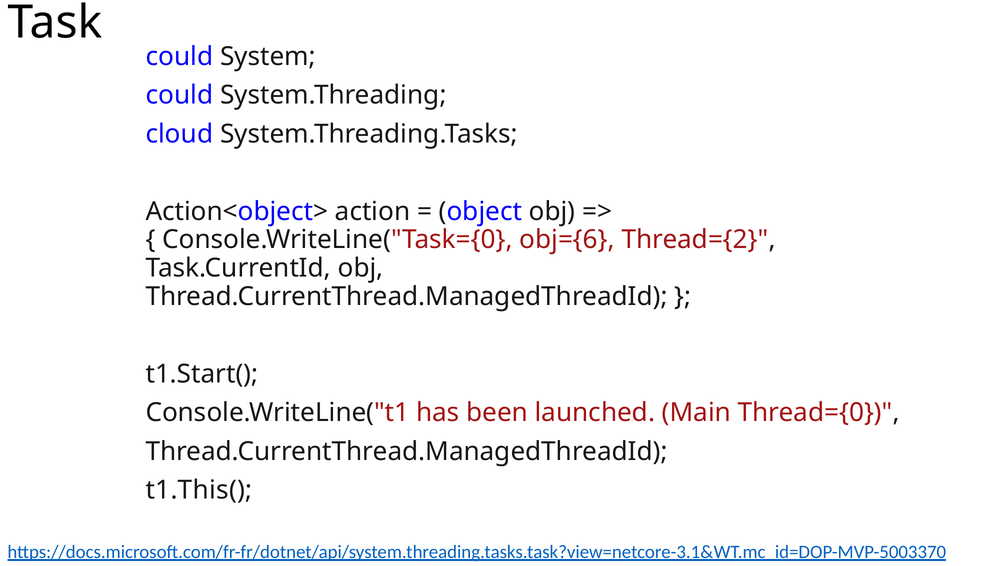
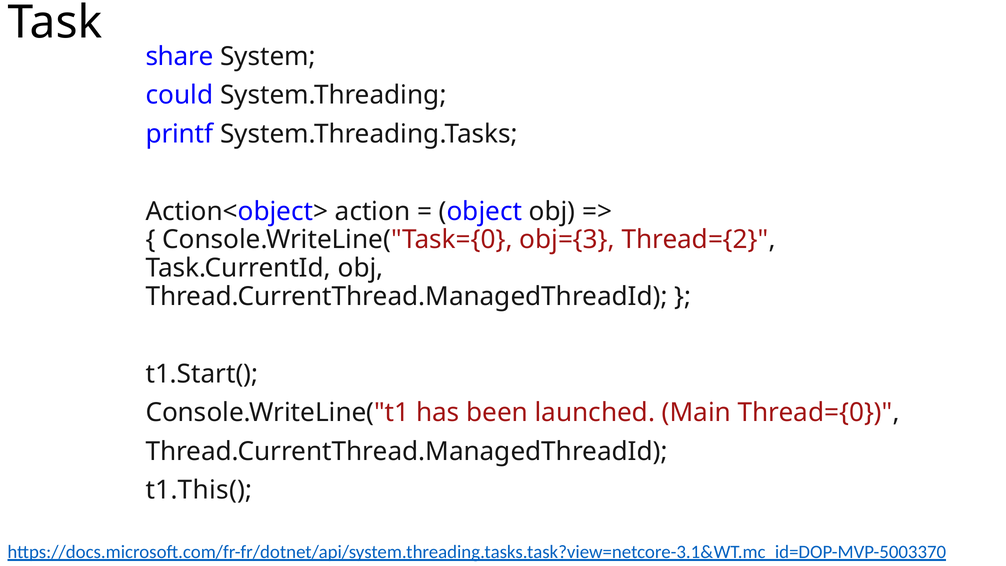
could: could -> share (180, 56)
cloud: cloud -> printf (179, 134)
obj={6: obj={6 -> obj={3 (567, 240)
